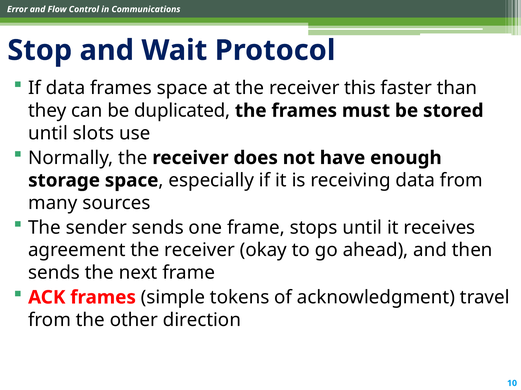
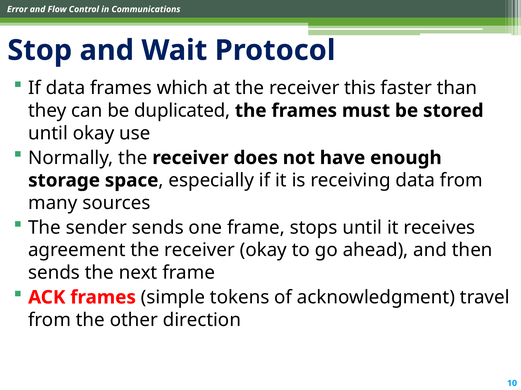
frames space: space -> which (182, 88)
until slots: slots -> okay (94, 133)
